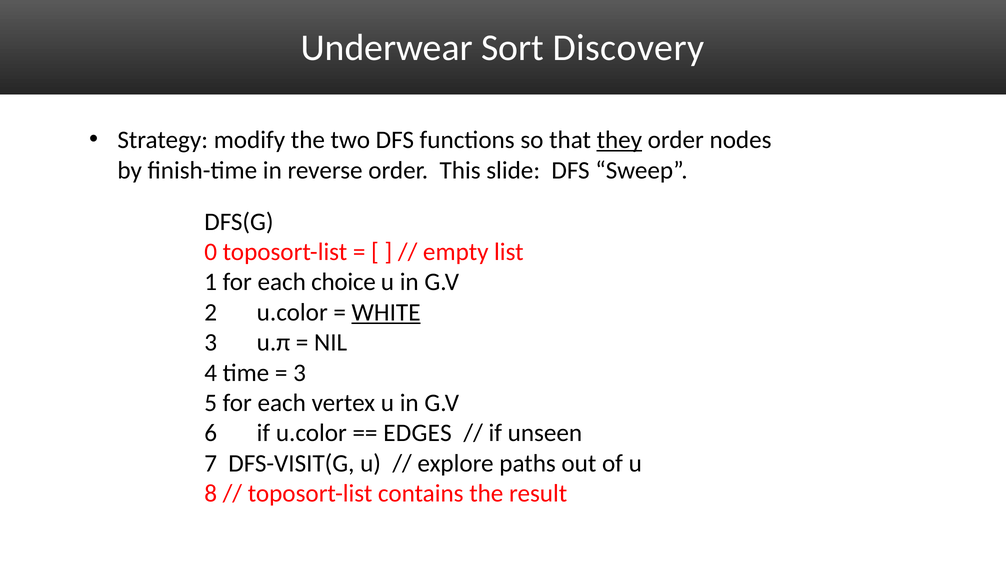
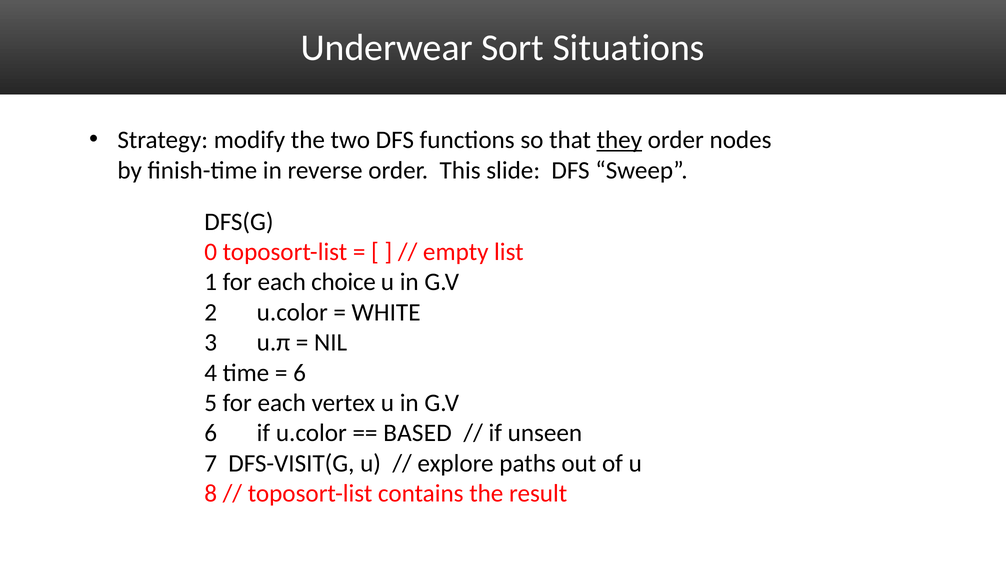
Discovery: Discovery -> Situations (629, 48)
WHITE underline: present -> none (386, 312)
3: 3 -> 6 (300, 373)
EDGES: EDGES -> BASED (418, 433)
